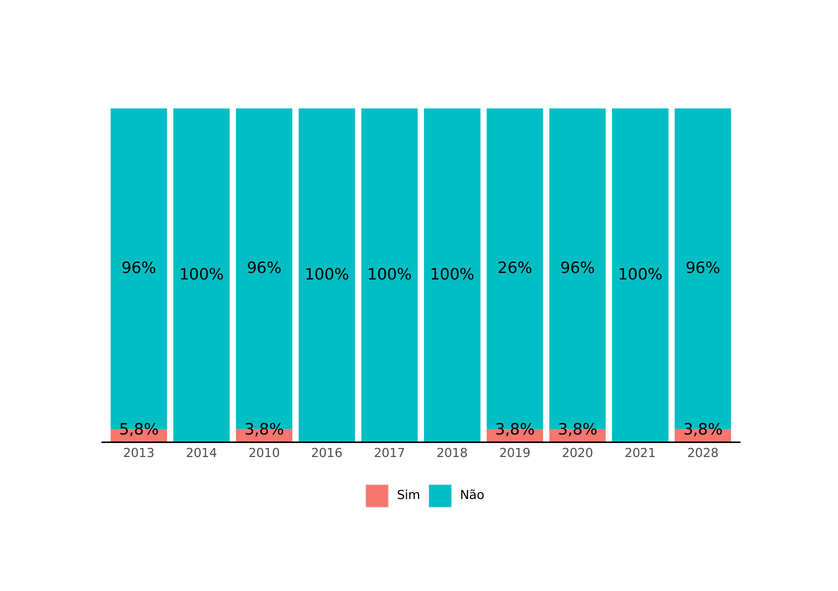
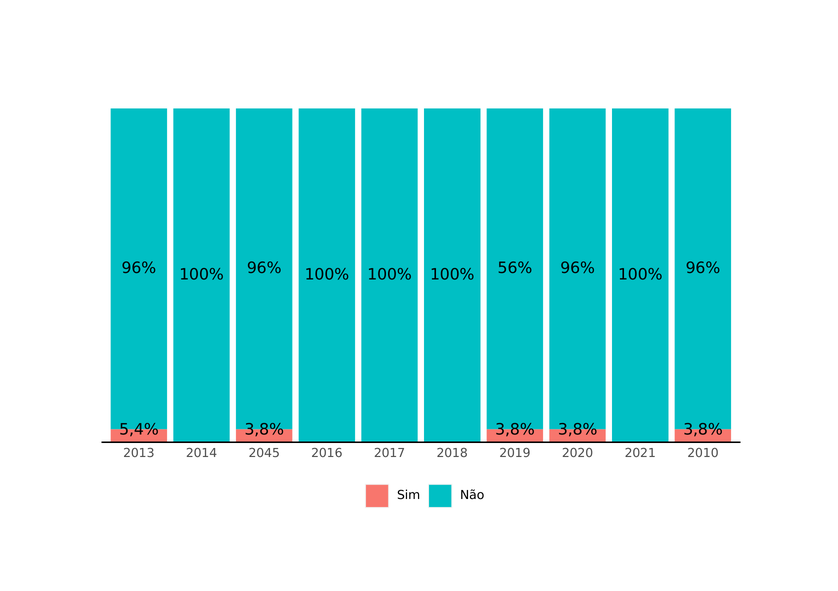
26%: 26% -> 56% (515, 268)
5,8%: 5,8% -> 5,4% (139, 430)
2010: 2010 -> 2045 (264, 453)
2028: 2028 -> 2010 (703, 453)
